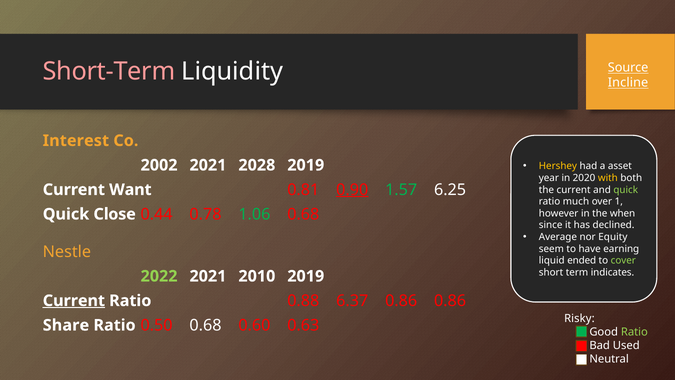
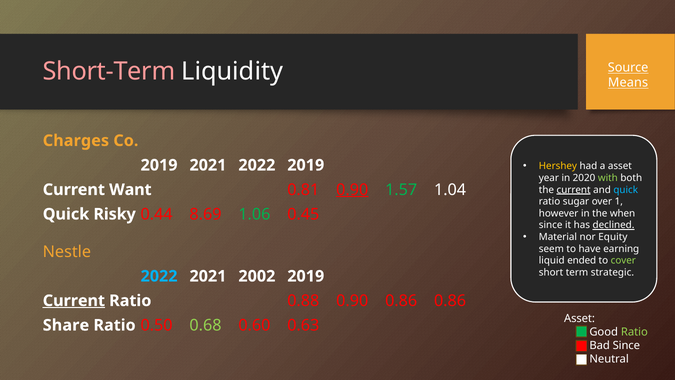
Incline: Incline -> Means (628, 83)
Interest: Interest -> Charges (76, 141)
2002: 2002 -> 2019 (159, 165)
2021 2028: 2028 -> 2022 (257, 165)
with colour: yellow -> light green (608, 178)
6.25: 6.25 -> 1.04 (450, 190)
current underline: none -> present (574, 190)
quick colour: light green -> light blue (626, 190)
much: much -> sugar (576, 201)
Close: Close -> Risky (115, 214)
0.78: 0.78 -> 8.69 (206, 214)
1.06 0.68: 0.68 -> 0.45 (303, 214)
declined underline: none -> present (614, 225)
Average: Average -> Material (558, 237)
indicates: indicates -> strategic (612, 272)
2022 colour: light green -> light blue (159, 276)
2010: 2010 -> 2002 (257, 276)
0.88 6.37: 6.37 -> 0.90 (352, 301)
Risky: Risky -> Asset (580, 318)
0.68 colour: white -> light green (206, 325)
Bad Used: Used -> Since (626, 345)
